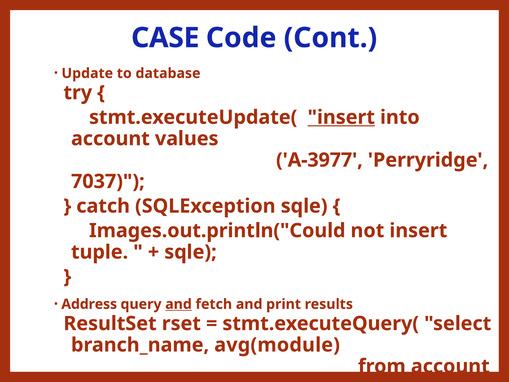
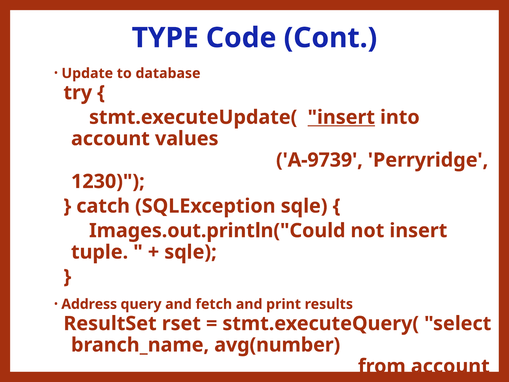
CASE: CASE -> TYPE (165, 38)
A-3977: A-3977 -> A-9739 (319, 160)
7037: 7037 -> 1230 (108, 181)
and underline: present -> none (179, 304)
avg(module: avg(module -> avg(number (277, 345)
